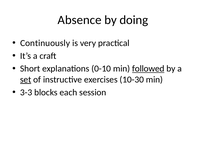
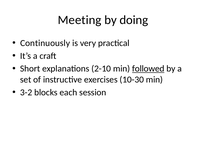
Absence: Absence -> Meeting (80, 20)
0-10: 0-10 -> 2-10 (101, 69)
set underline: present -> none (26, 80)
3-3: 3-3 -> 3-2 (26, 93)
